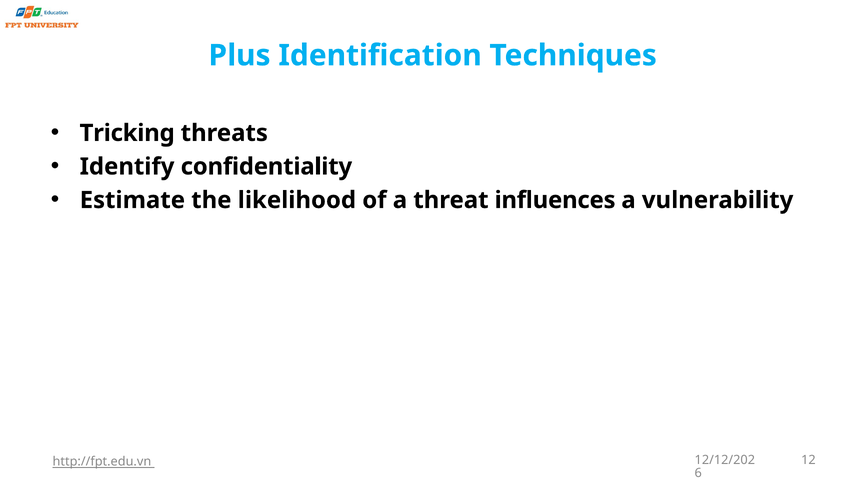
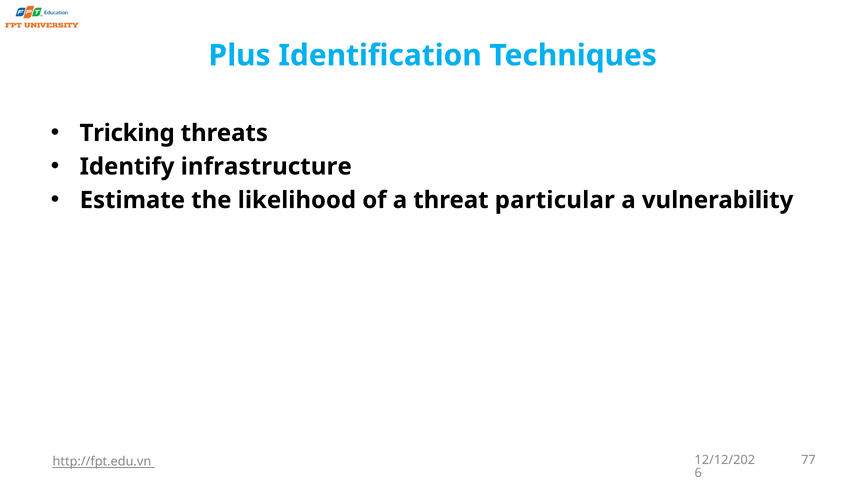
confidentiality: confidentiality -> infrastructure (266, 167)
influences: influences -> particular (555, 200)
12: 12 -> 77 (808, 460)
